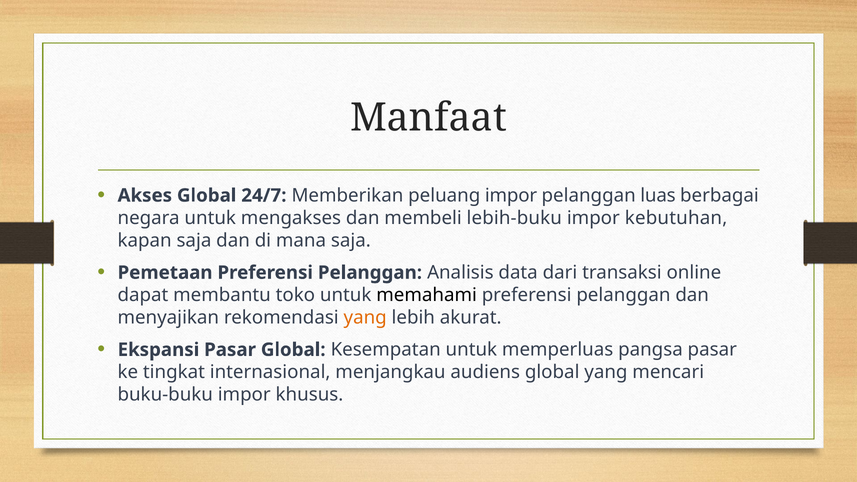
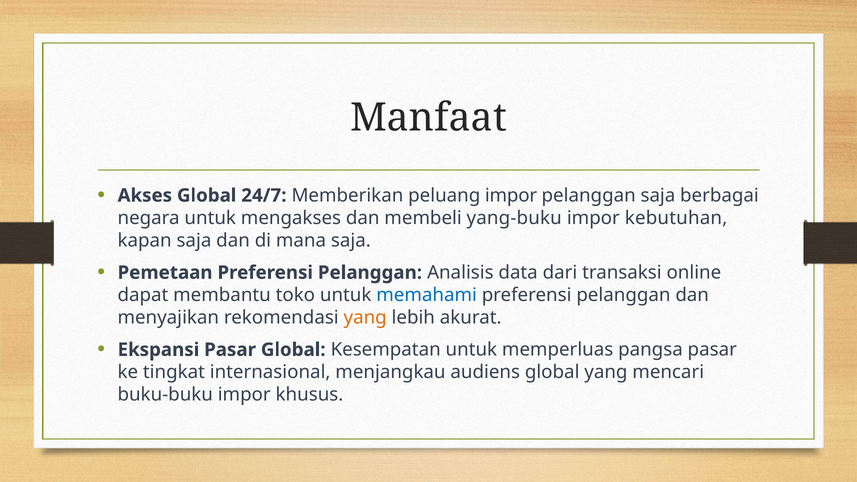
pelanggan luas: luas -> saja (658, 196)
lebih-buku: lebih-buku -> yang-buku (514, 218)
memahami colour: black -> blue (427, 295)
